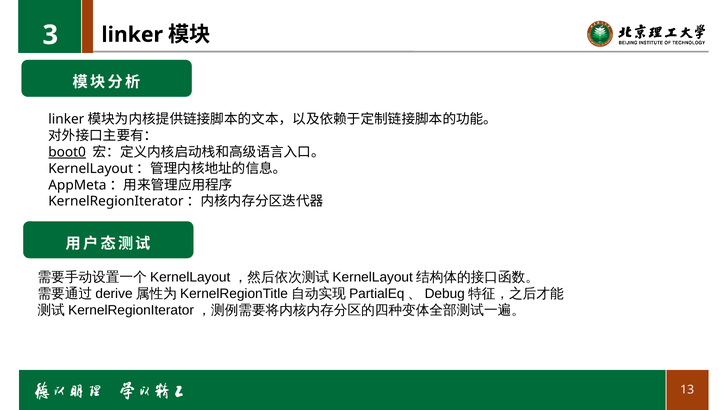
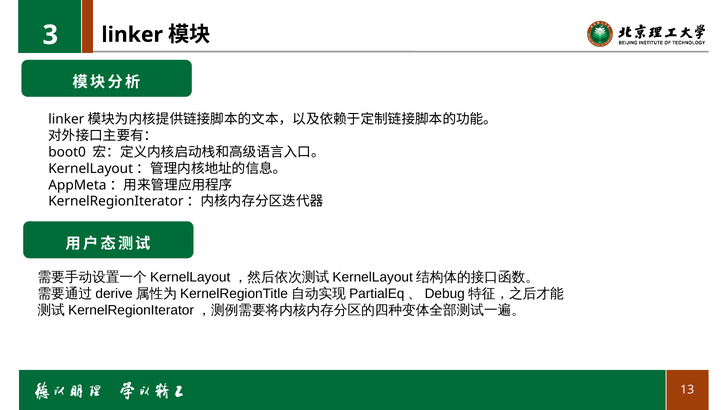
boot0 underline: present -> none (67, 152)
